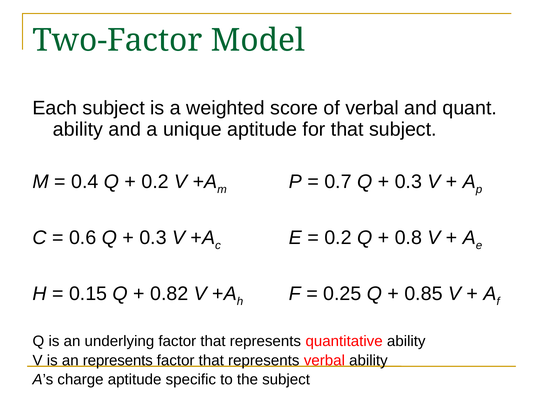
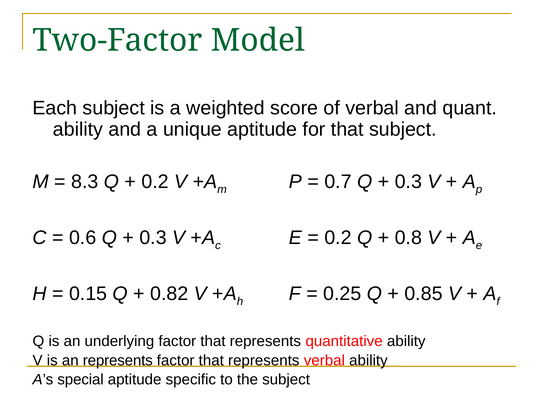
0.4: 0.4 -> 8.3 (85, 182)
charge: charge -> special (81, 380)
